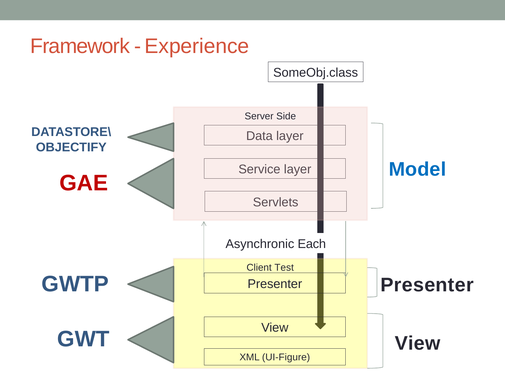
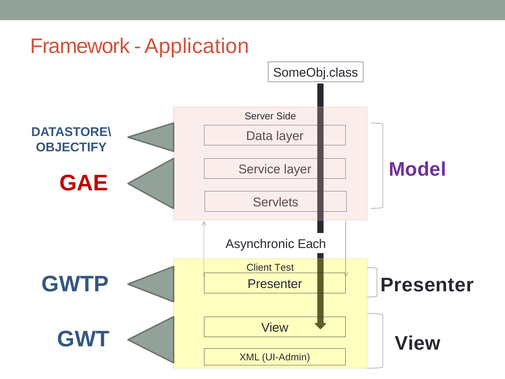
Experience: Experience -> Application (197, 46)
Model colour: blue -> purple (417, 169)
UI-Figure: UI-Figure -> UI-Admin (286, 357)
